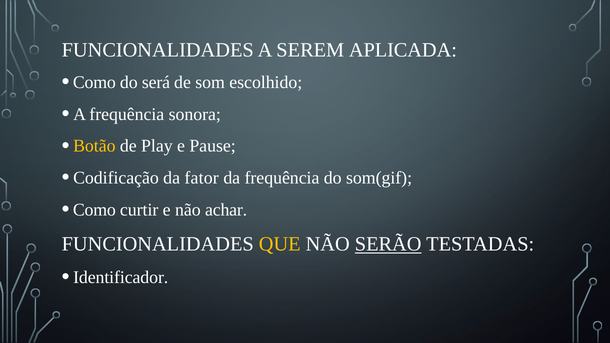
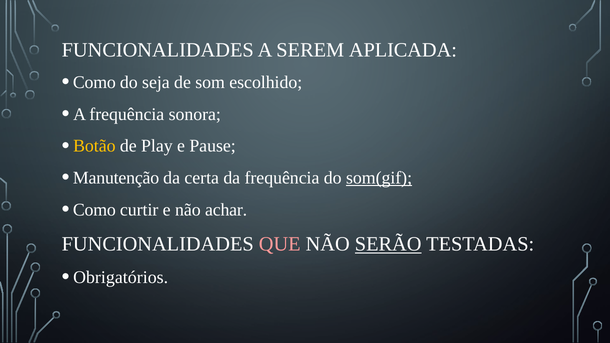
será: será -> seja (156, 82)
Codificação: Codificação -> Manutenção (116, 178)
fator: fator -> certa (202, 178)
som(gif underline: none -> present (379, 178)
QUE colour: yellow -> pink (280, 244)
Identificador: Identificador -> Obrigatórios (121, 278)
